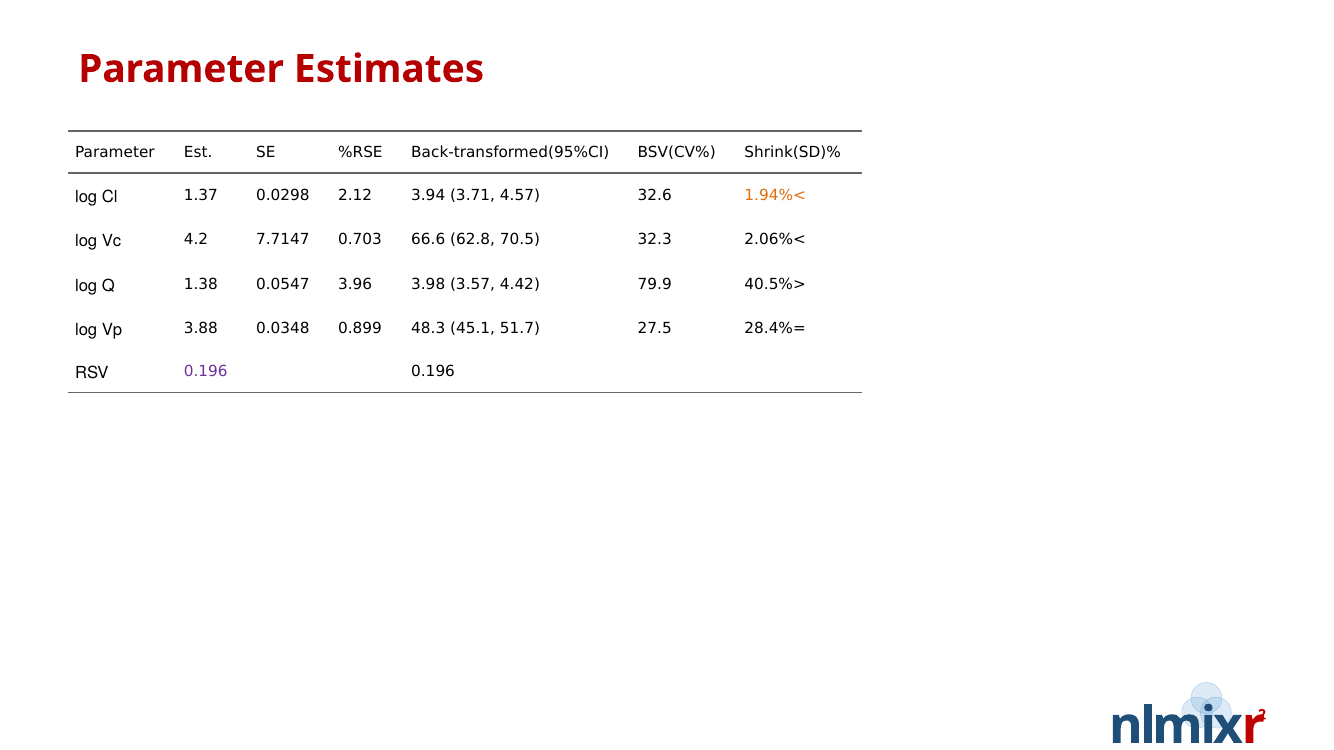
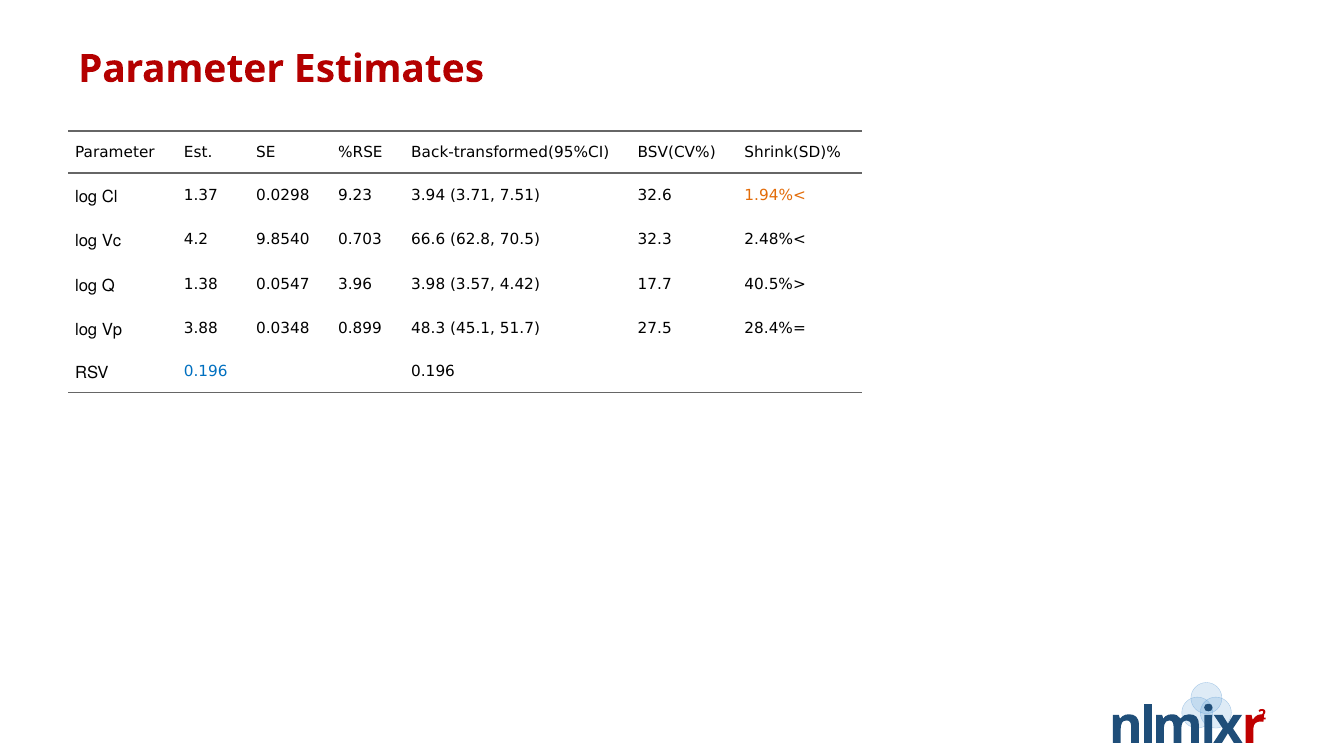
2.12: 2.12 -> 9.23 (355, 196)
4.57: 4.57 -> 7.51 (520, 196)
7.7147: 7.7147 -> 9.8540 (283, 240)
2.06%<: 2.06%< -> 2.48%< (775, 240)
79.9: 79.9 -> 17.7 (655, 284)
0.196 colour: purple -> blue (206, 372)
